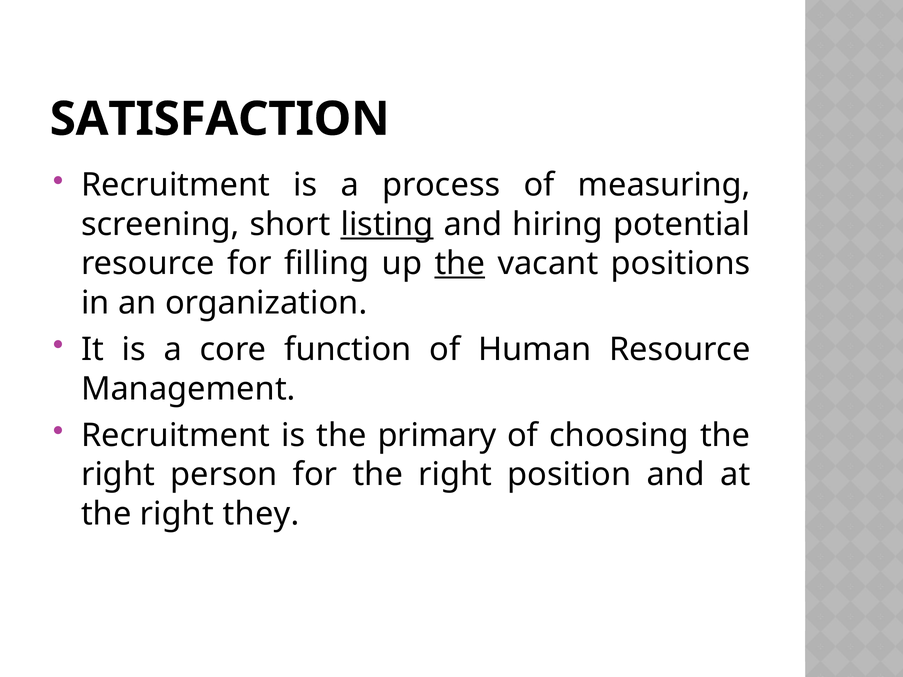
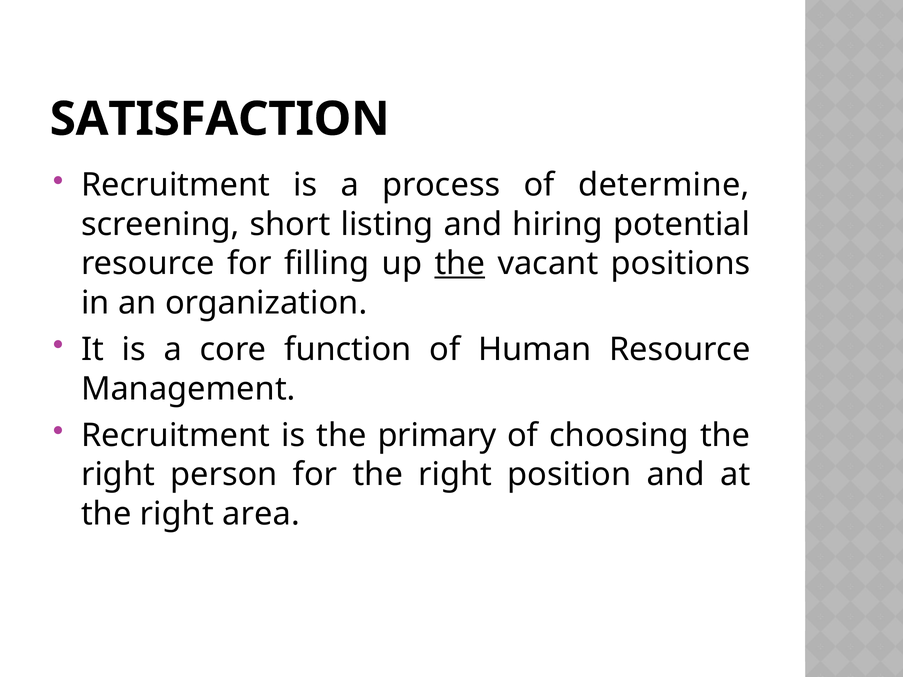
measuring: measuring -> determine (664, 185)
listing underline: present -> none (387, 225)
they: they -> area (261, 514)
